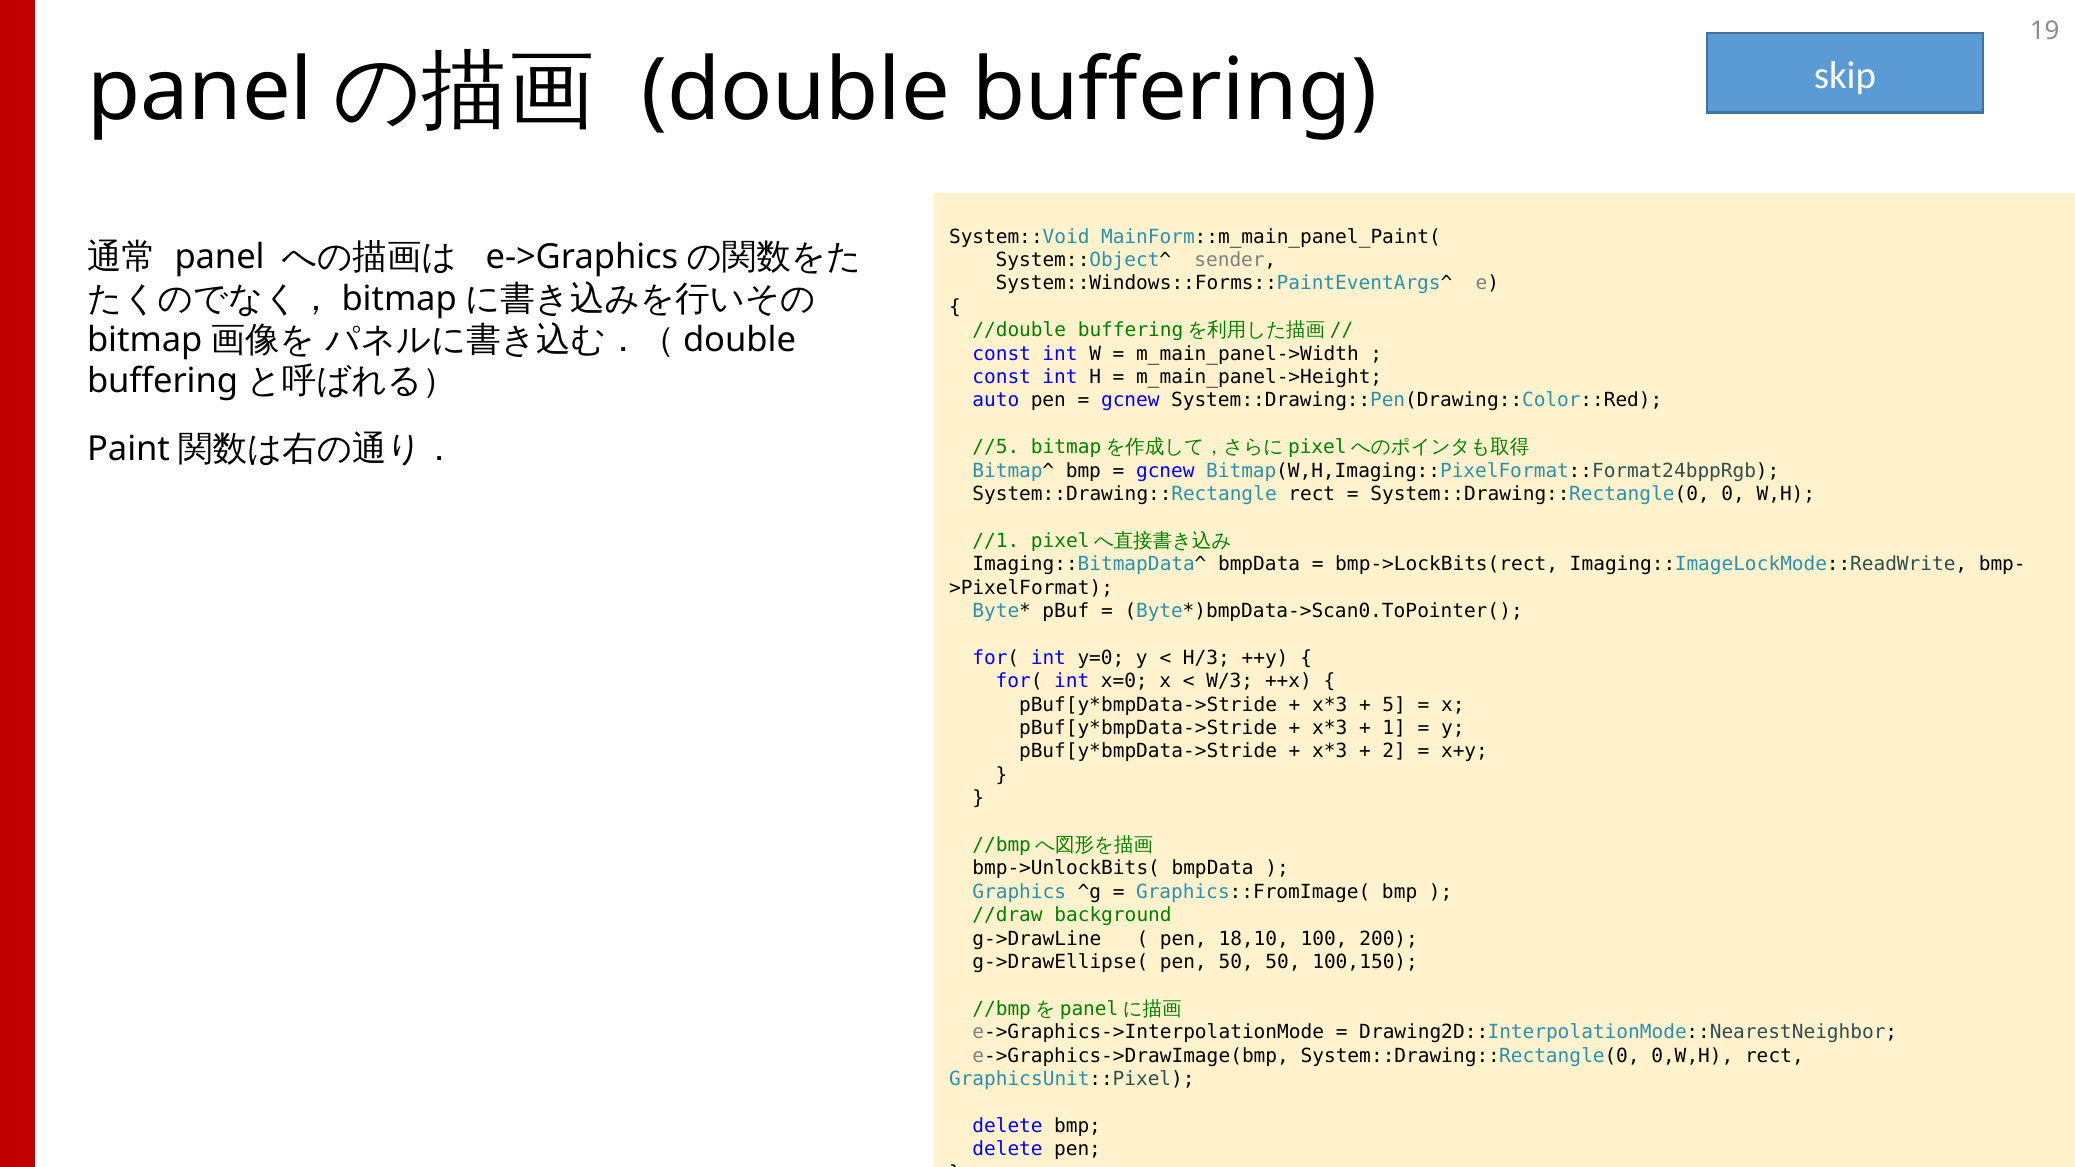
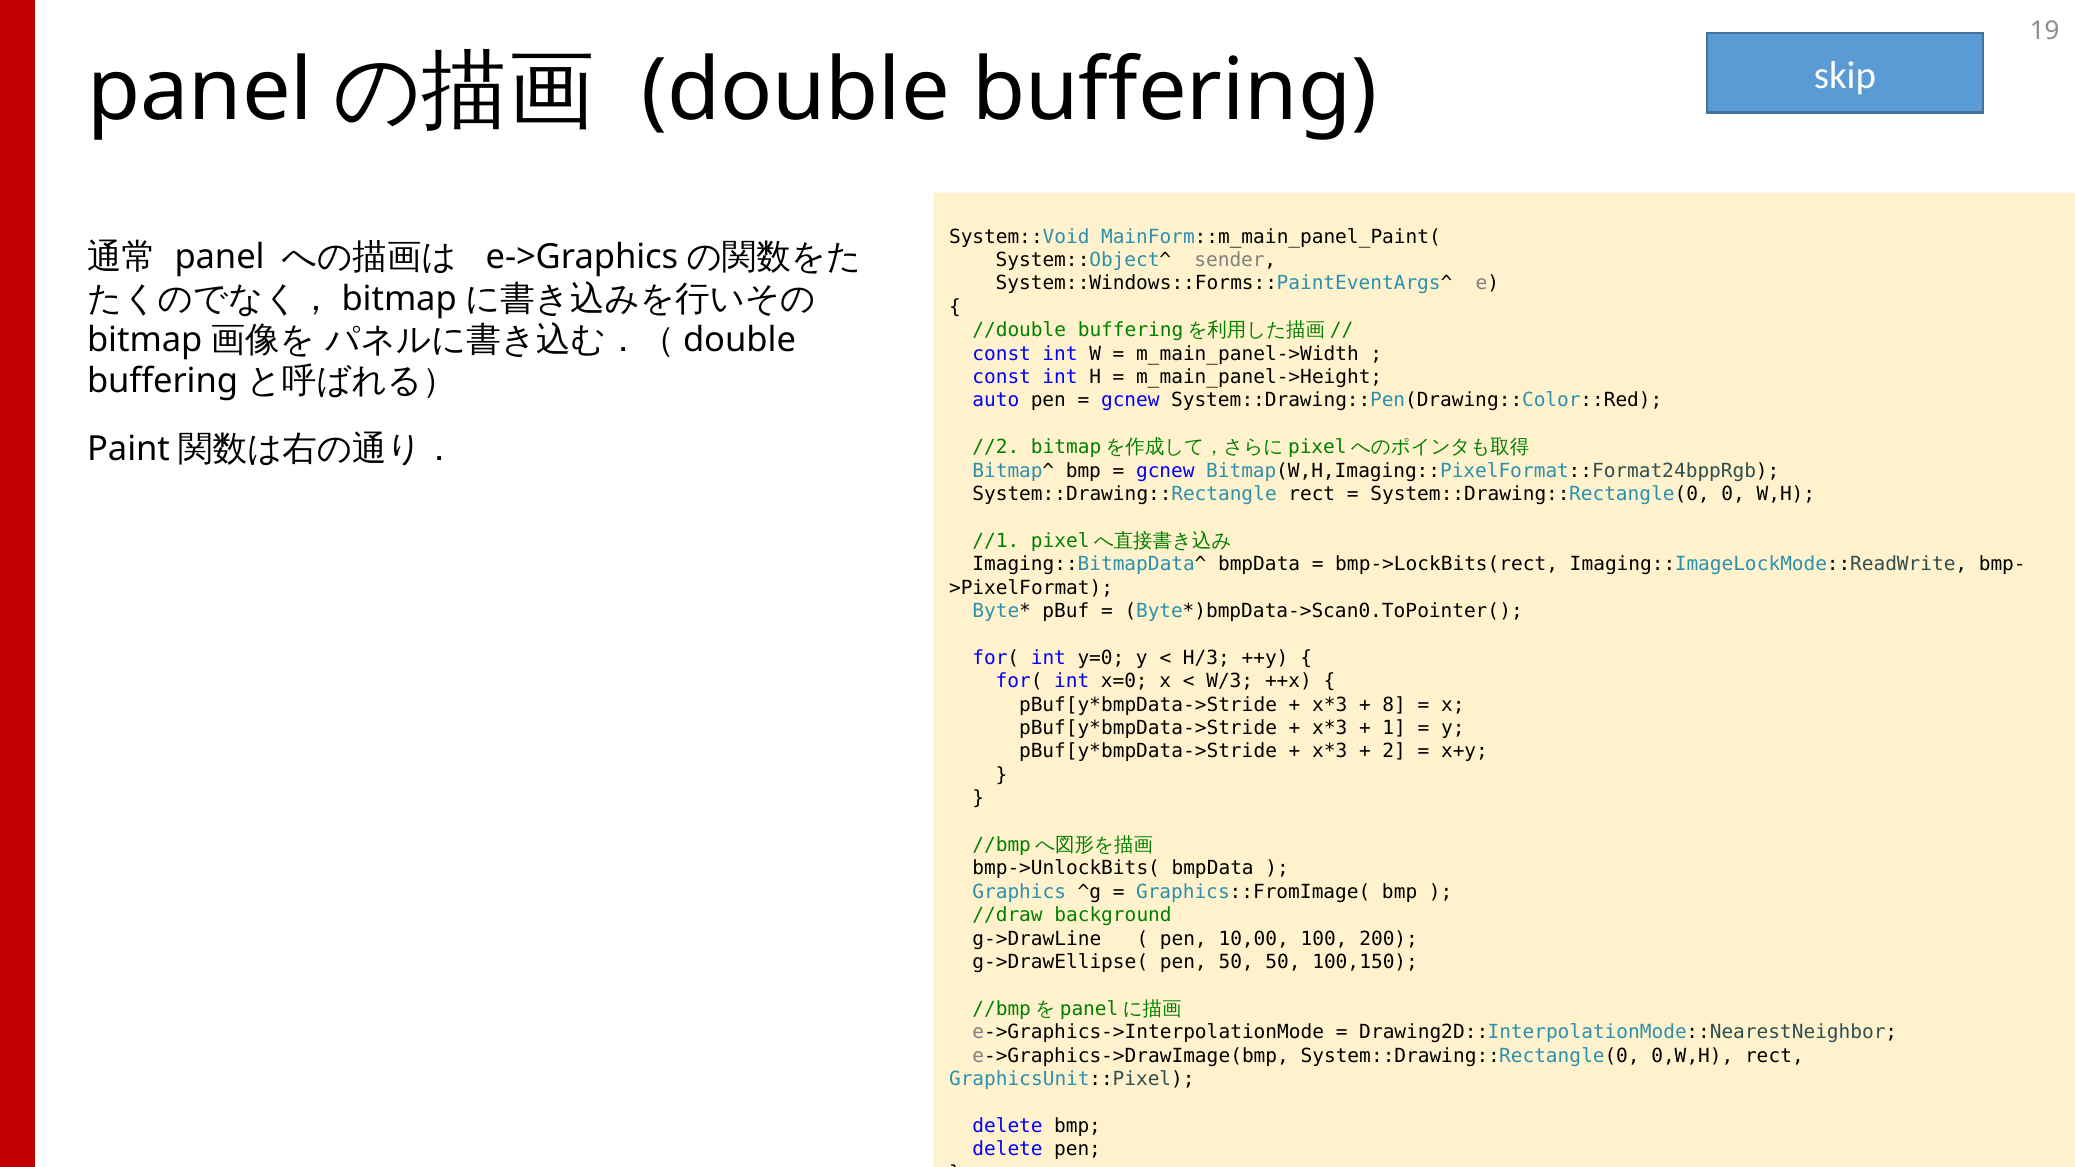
//5: //5 -> //2 (996, 447)
5: 5 -> 8 (1394, 705)
18,10: 18,10 -> 10,00 (1254, 939)
